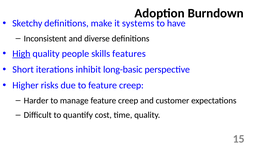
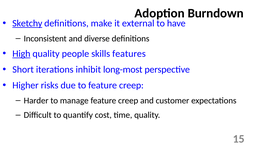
Sketchy underline: none -> present (27, 23)
systems: systems -> external (138, 23)
long-basic: long-basic -> long-most (123, 70)
